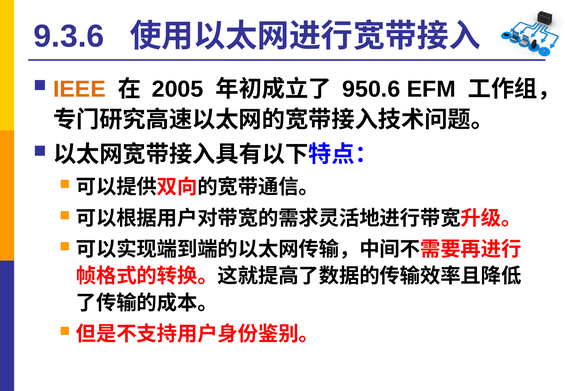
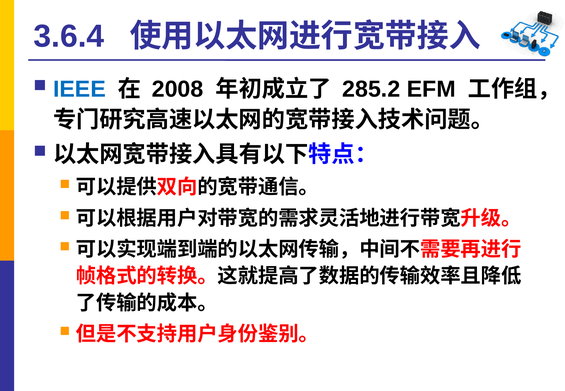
9.3.6: 9.3.6 -> 3.6.4 (69, 36)
IEEE colour: orange -> blue (79, 89)
2005: 2005 -> 2008 (178, 89)
950.6: 950.6 -> 285.2 (371, 89)
